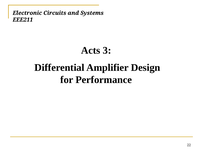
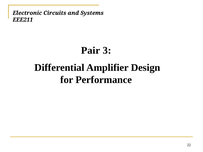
Acts: Acts -> Pair (91, 50)
